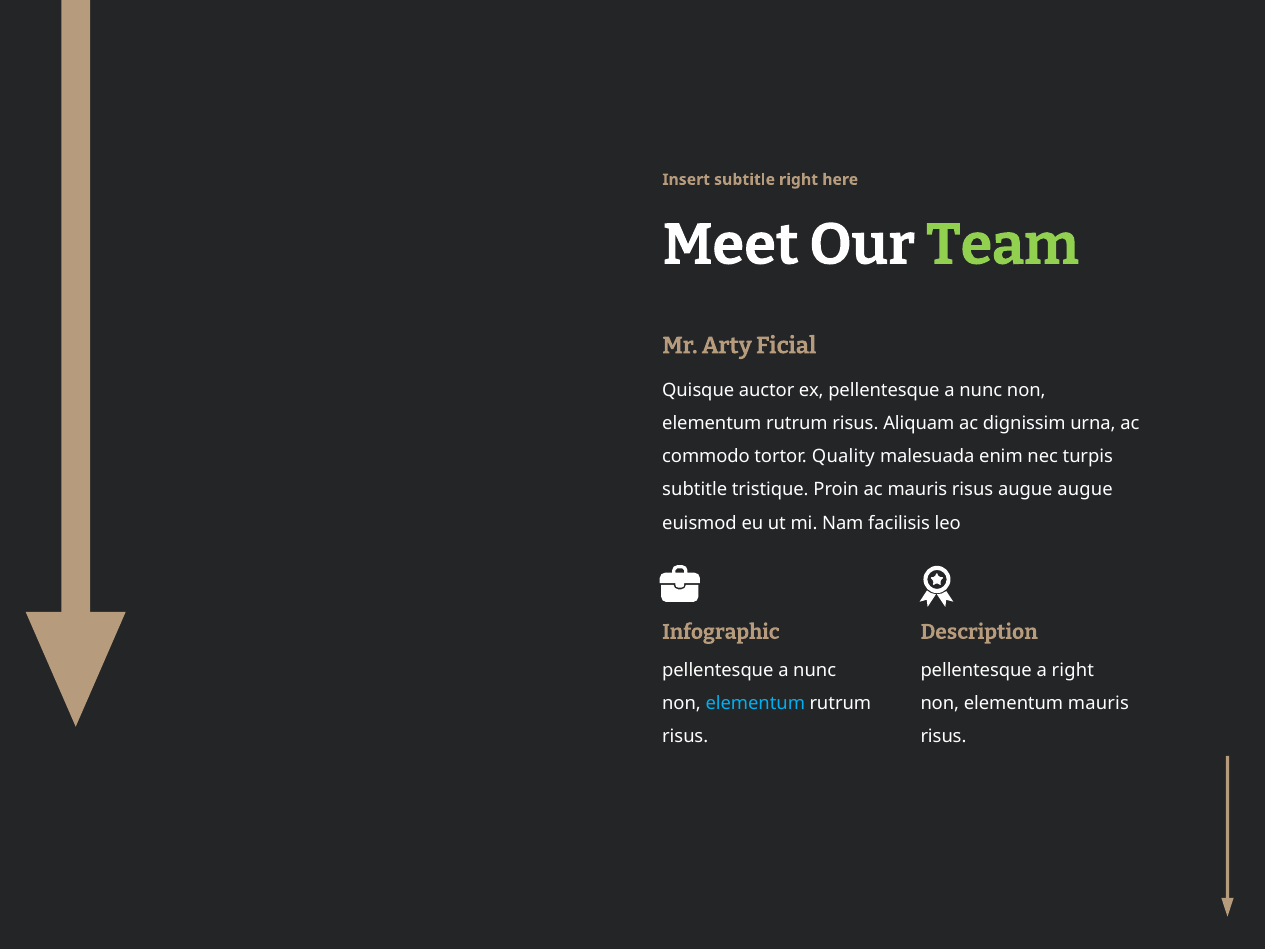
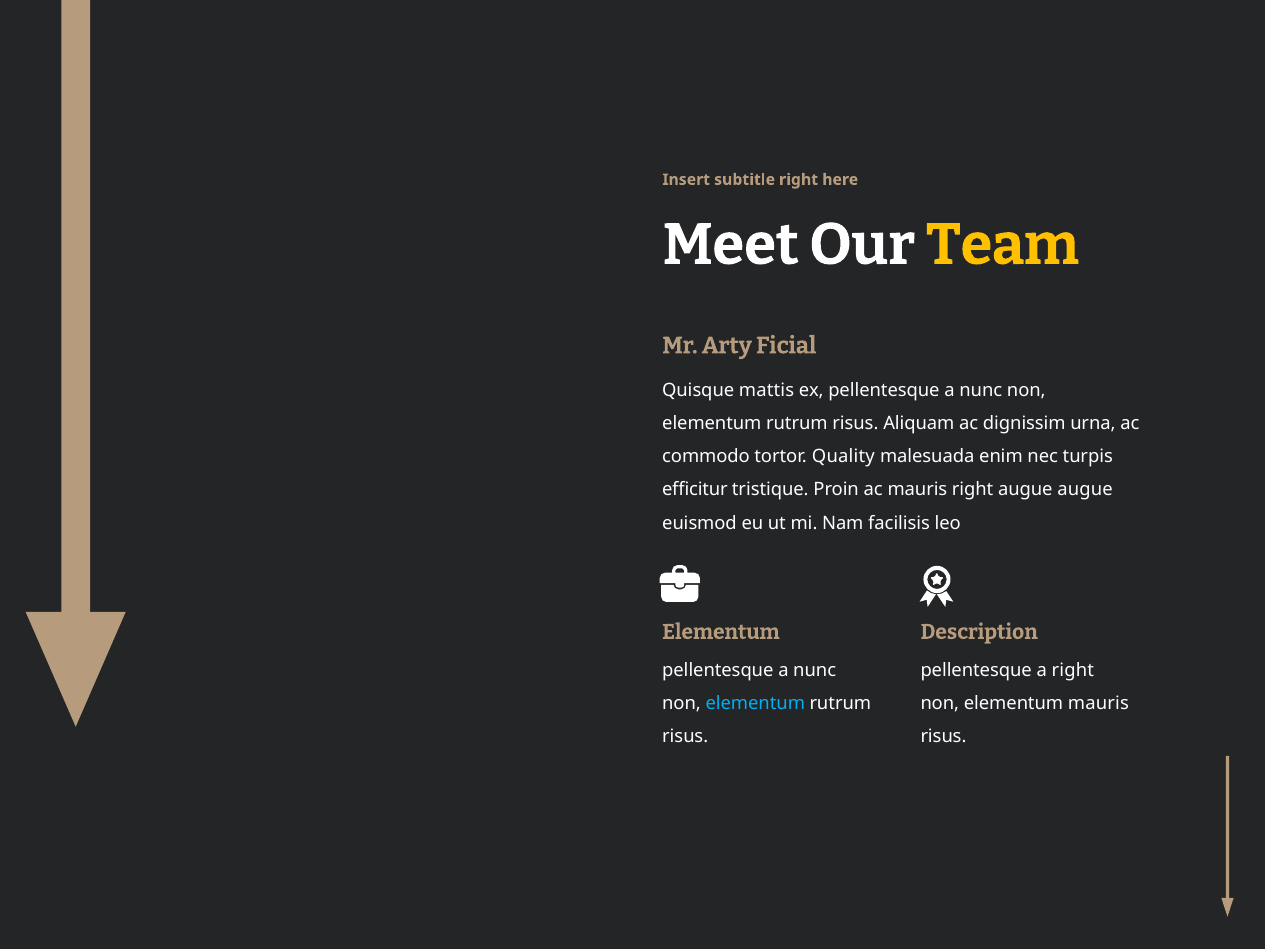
Team colour: light green -> yellow (1002, 245)
auctor: auctor -> mattis (766, 390)
subtitle: subtitle -> efficitur (695, 490)
ac mauris risus: risus -> right (973, 490)
Infographic: Infographic -> Elementum (721, 632)
